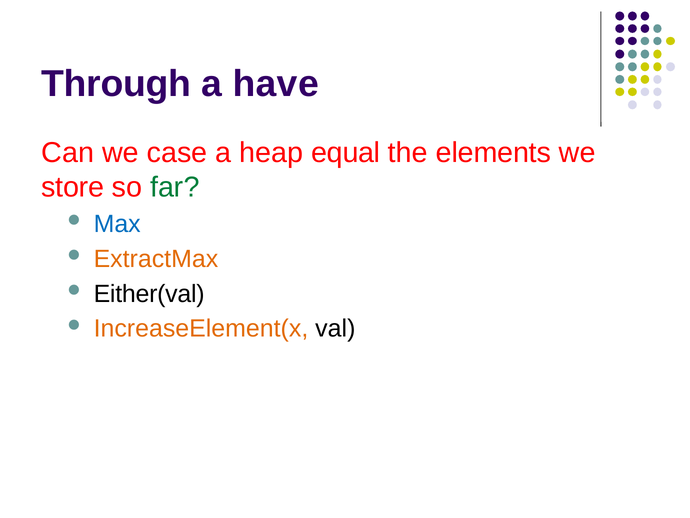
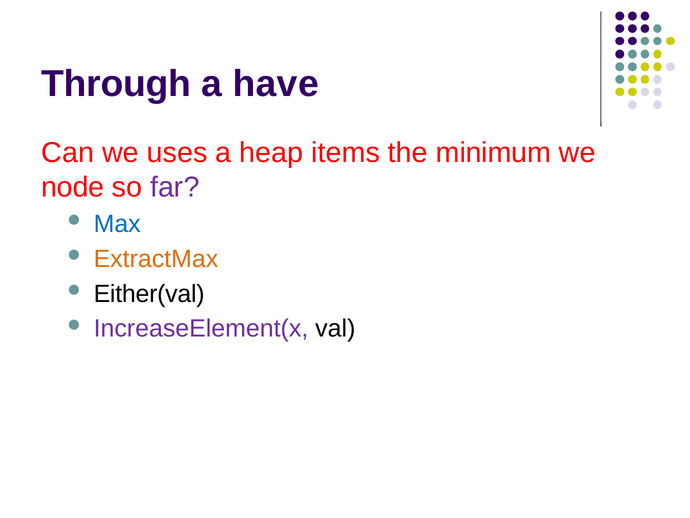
case: case -> uses (177, 152)
equal: equal -> items (346, 152)
elements: elements -> minimum (493, 152)
store: store -> node (73, 187)
far colour: green -> purple (175, 187)
IncreaseElement(x colour: orange -> purple (201, 328)
